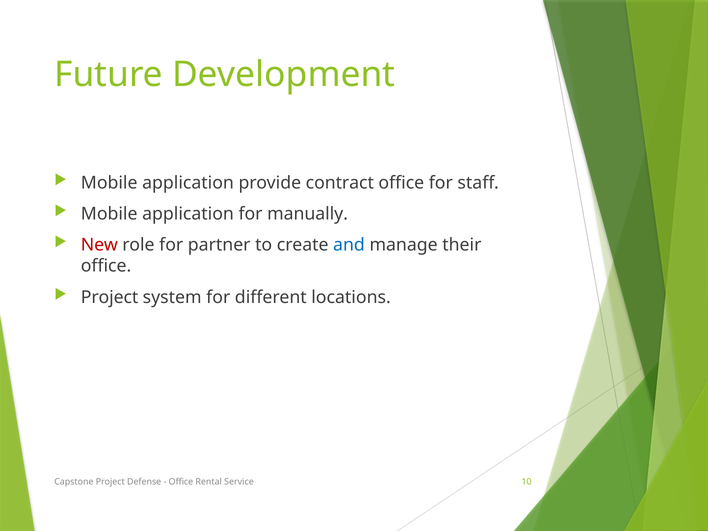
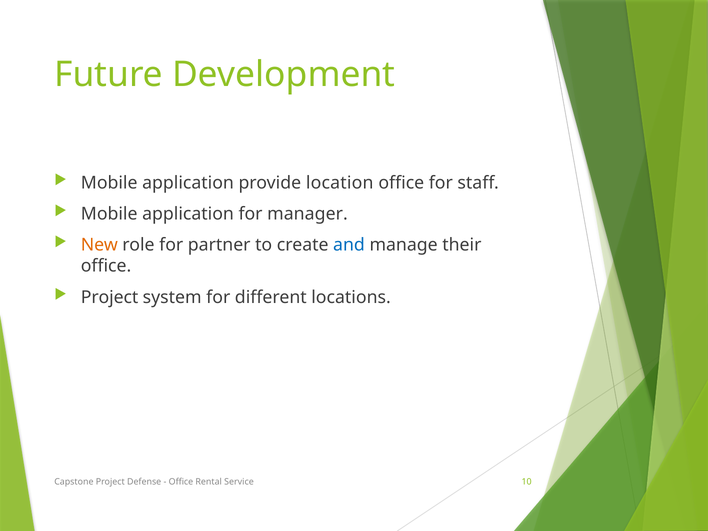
contract: contract -> location (340, 183)
manually: manually -> manager (307, 214)
New colour: red -> orange (99, 245)
